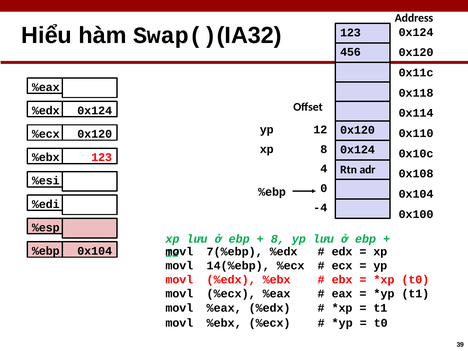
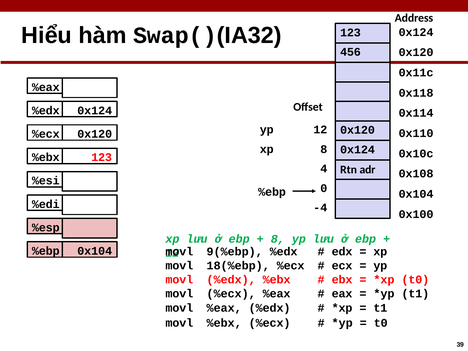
7(%ebp: 7(%ebp -> 9(%ebp (235, 252)
14(%ebp: 14(%ebp -> 18(%ebp (238, 266)
